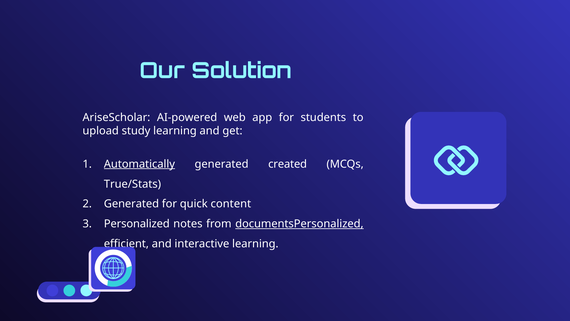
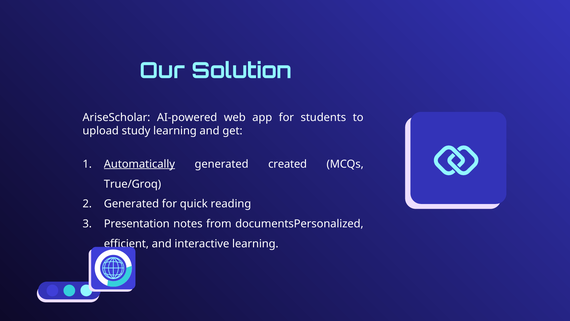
True/Stats: True/Stats -> True/Groq (132, 184)
content: content -> reading (231, 204)
Personalized: Personalized -> Presentation (137, 224)
documentsPersonalized underline: present -> none (299, 224)
